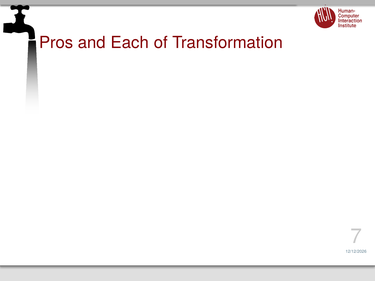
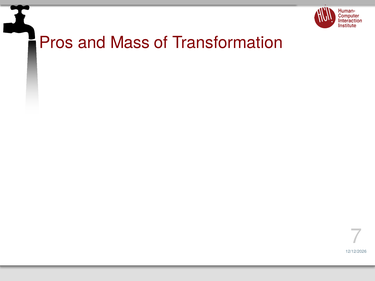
Each: Each -> Mass (130, 43)
